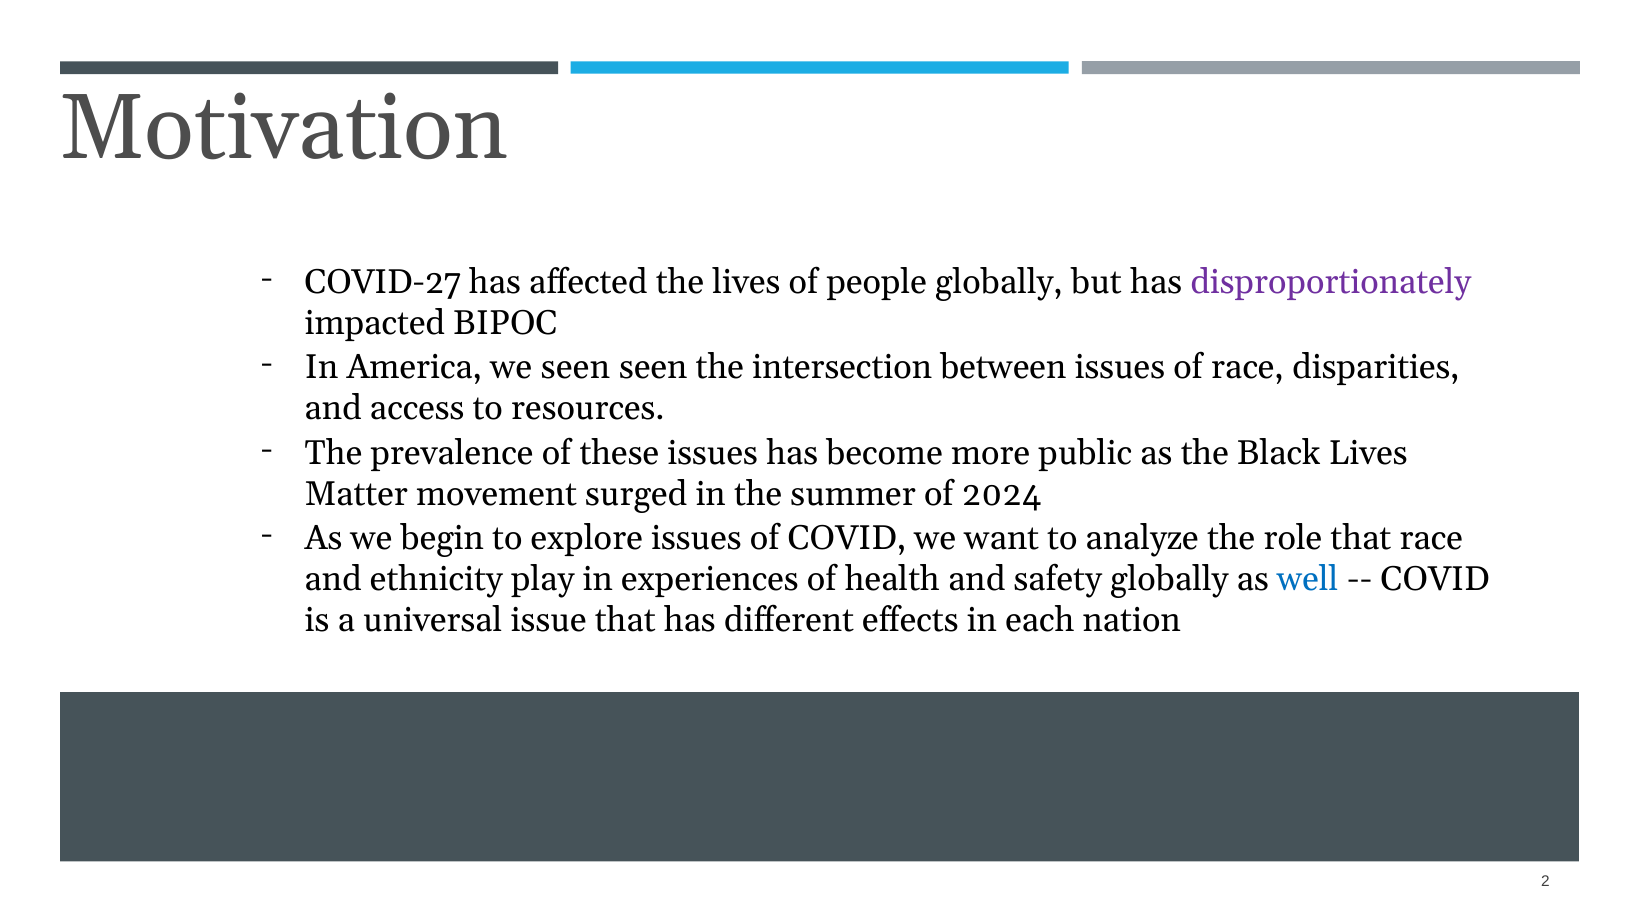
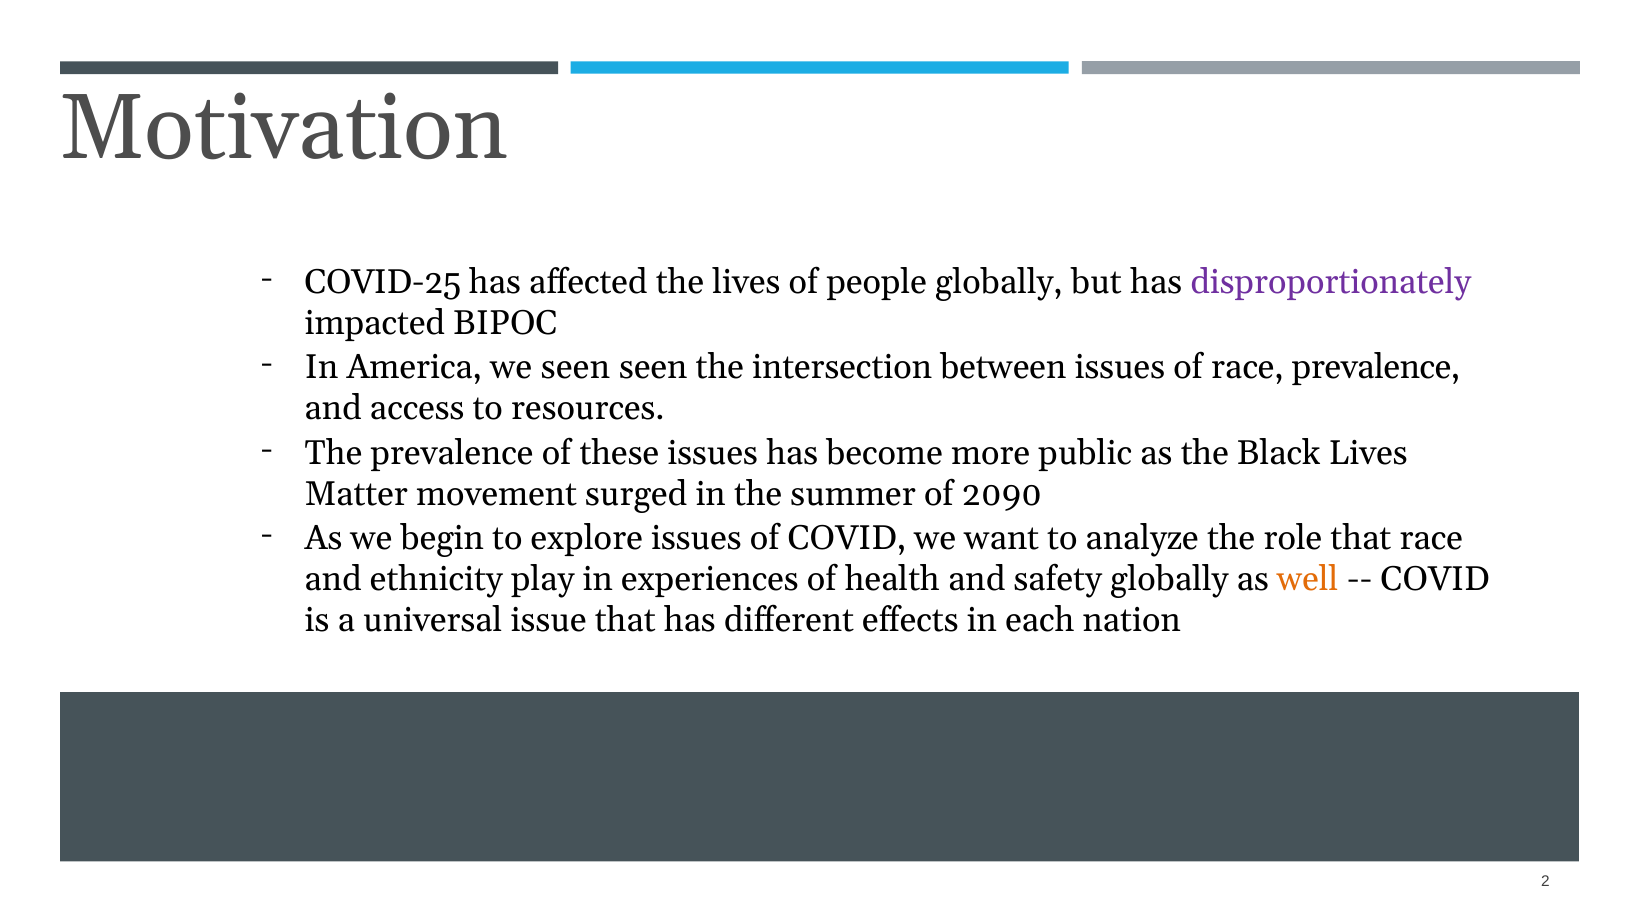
COVID-27: COVID-27 -> COVID-25 (383, 282)
race disparities: disparities -> prevalence (1376, 367)
2024: 2024 -> 2090 (1002, 494)
well colour: blue -> orange (1308, 579)
